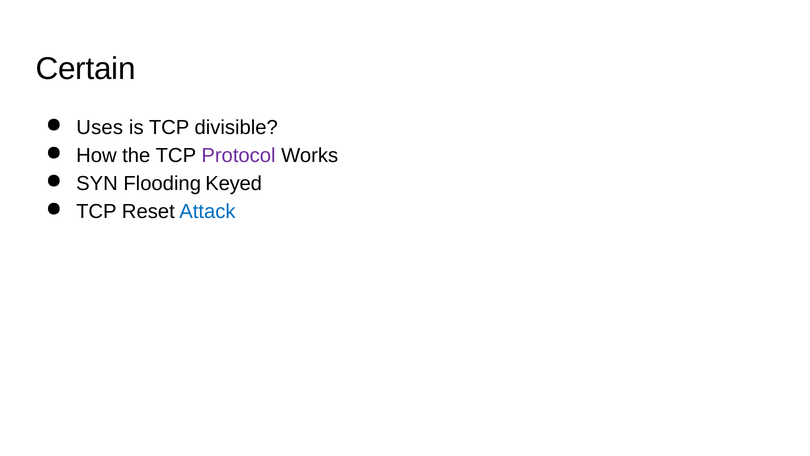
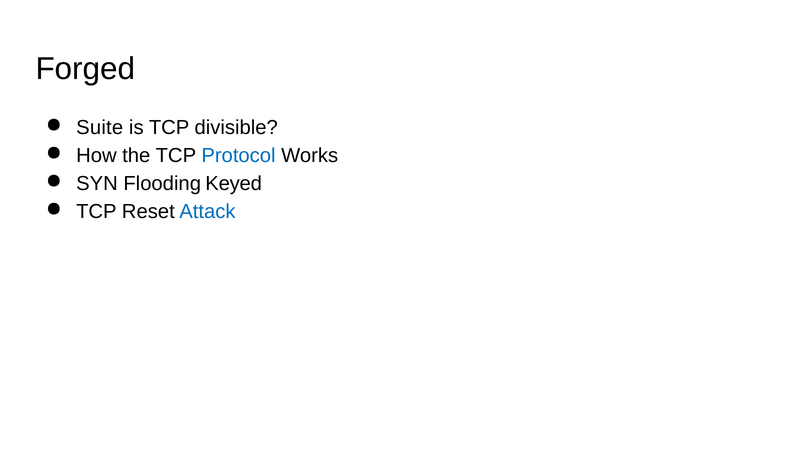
Certain: Certain -> Forged (86, 69)
Uses: Uses -> Suite (100, 127)
Protocol colour: purple -> blue (239, 155)
